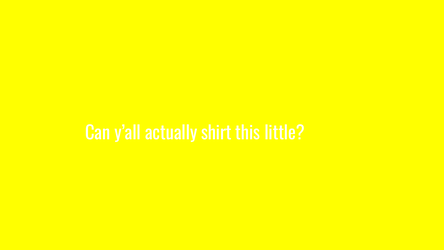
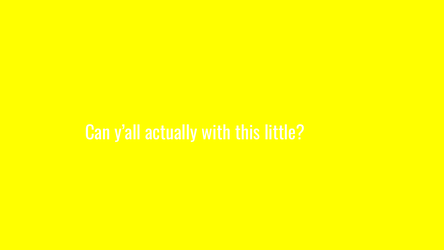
shirt: shirt -> with (216, 133)
